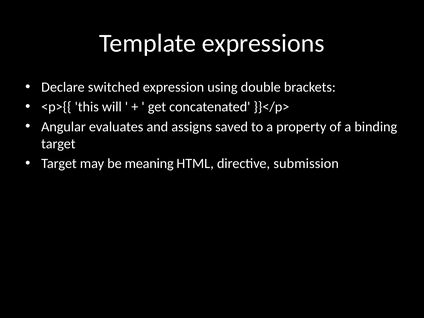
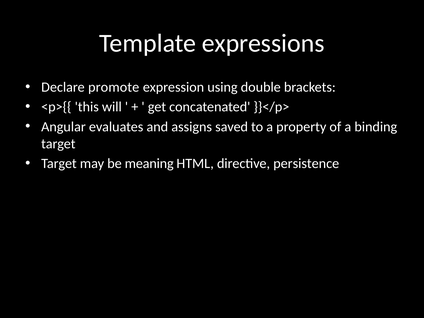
switched: switched -> promote (114, 87)
submission: submission -> persistence (306, 164)
